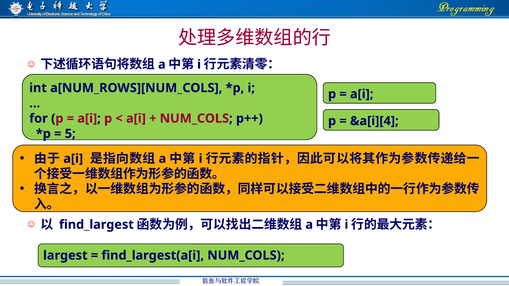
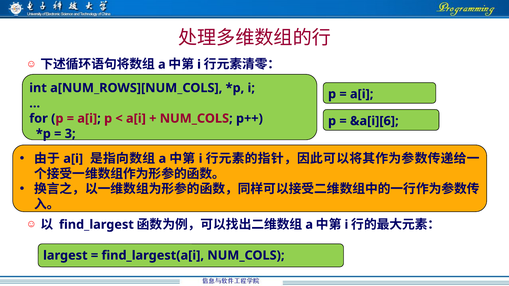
&a[i][4: &a[i][4 -> &a[i][6 (374, 121)
5: 5 -> 3 (70, 134)
